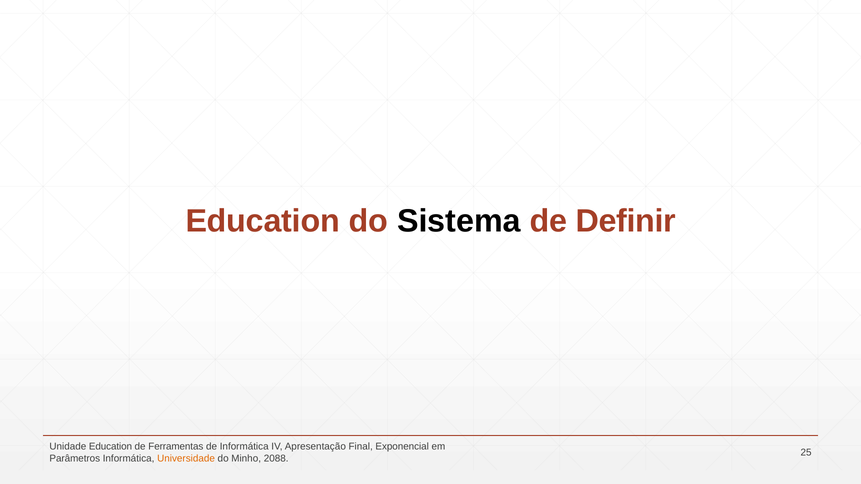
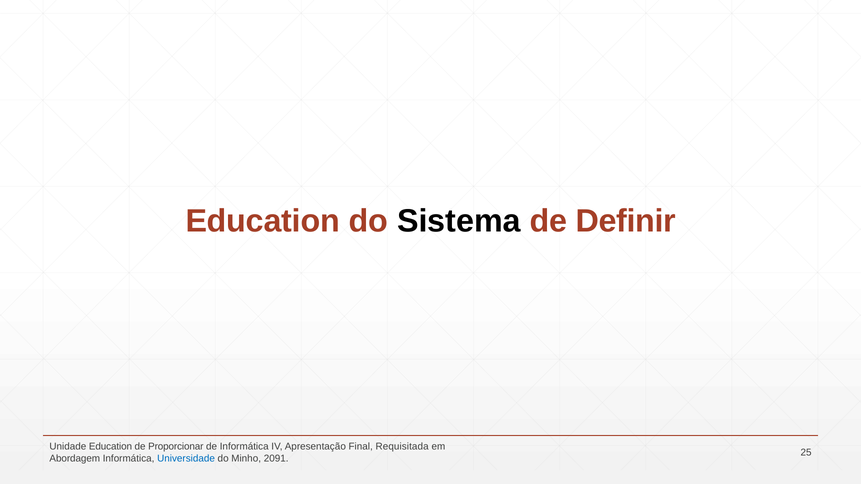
Ferramentas: Ferramentas -> Proporcionar (176, 447)
Exponencial: Exponencial -> Requisitada (402, 447)
Parâmetros: Parâmetros -> Abordagem (75, 459)
Universidade colour: orange -> blue (186, 459)
2088: 2088 -> 2091 (276, 459)
